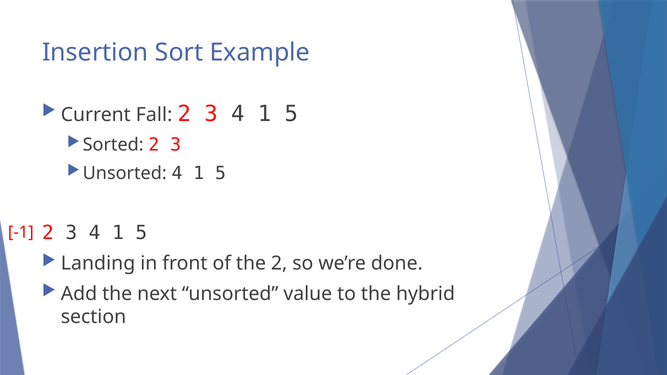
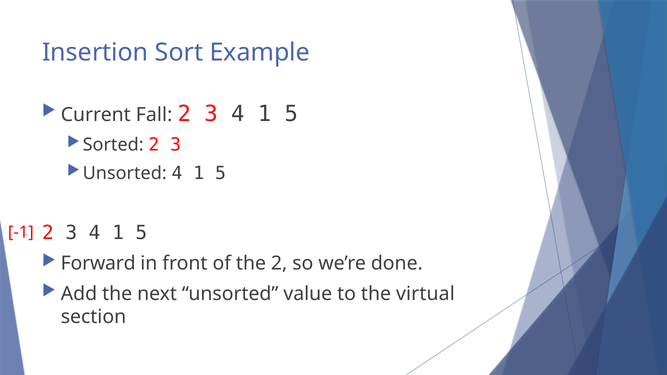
Landing: Landing -> Forward (98, 263)
hybrid: hybrid -> virtual (425, 294)
